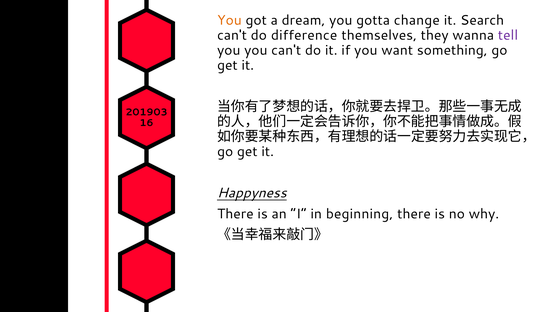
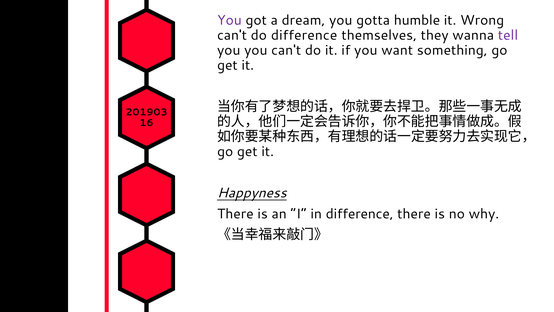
You colour: orange -> purple (229, 20)
change: change -> humble (417, 20)
Search: Search -> Wrong (482, 20)
in beginning: beginning -> difference (360, 214)
